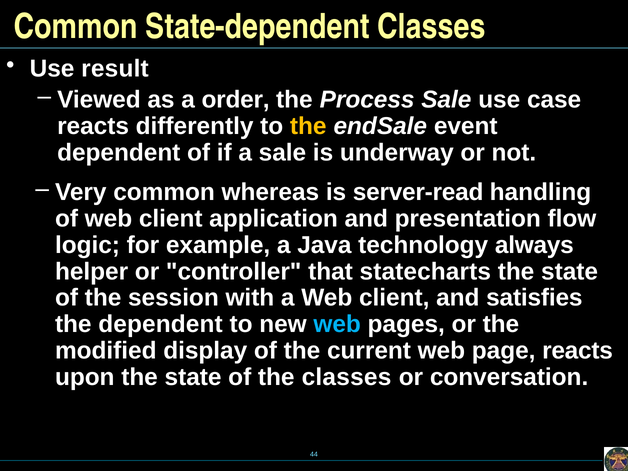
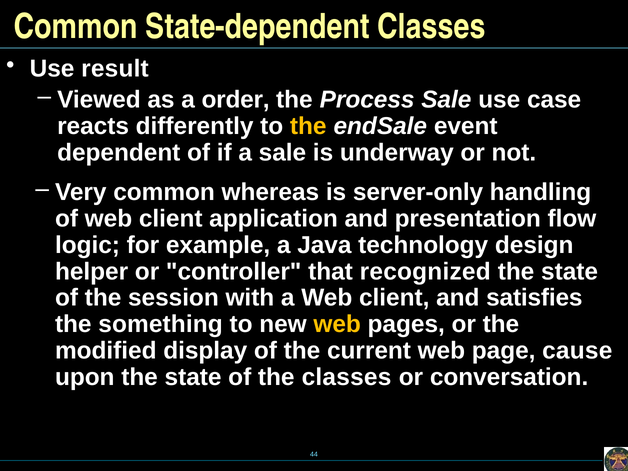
server-read: server-read -> server-only (418, 192)
always: always -> design (534, 245)
statecharts: statecharts -> recognized (425, 271)
the dependent: dependent -> something (161, 324)
web colour: light blue -> yellow (337, 324)
page reacts: reacts -> cause (577, 351)
